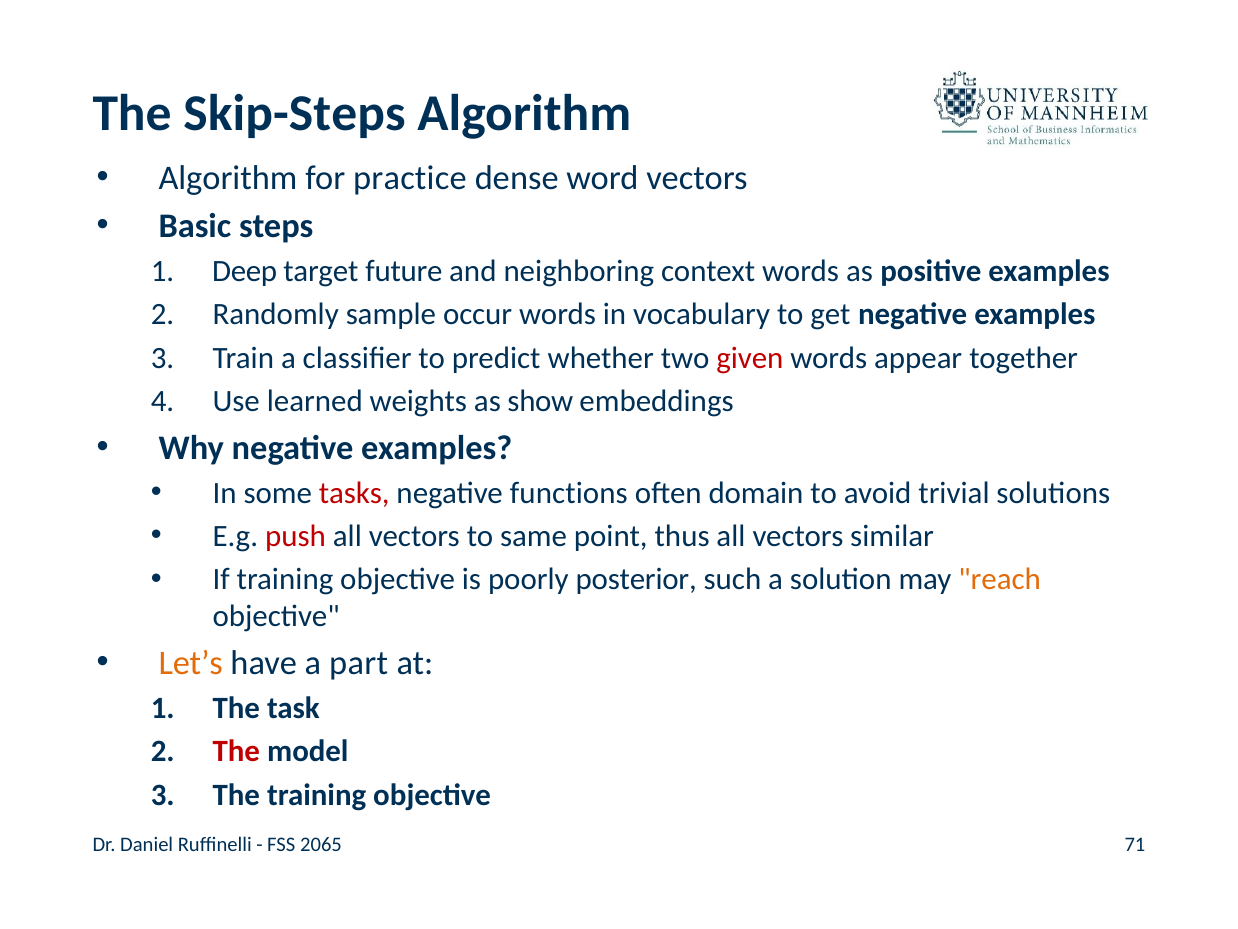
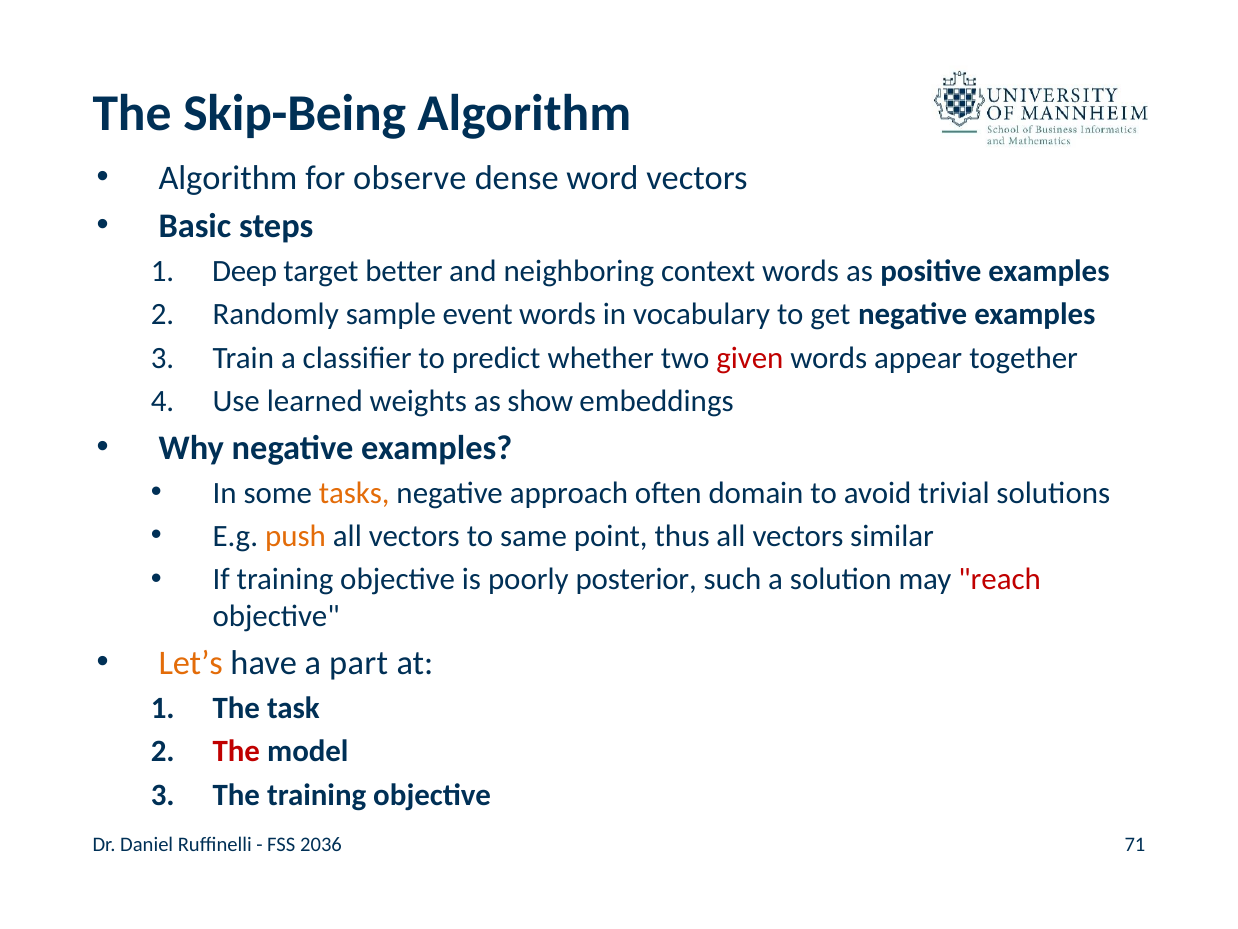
Skip-Steps: Skip-Steps -> Skip-Being (295, 114)
practice: practice -> observe (410, 178)
future: future -> better (404, 271)
occur: occur -> event (478, 314)
tasks colour: red -> orange (354, 493)
functions: functions -> approach (569, 493)
push colour: red -> orange (296, 536)
reach colour: orange -> red (1000, 579)
2065: 2065 -> 2036 (321, 844)
